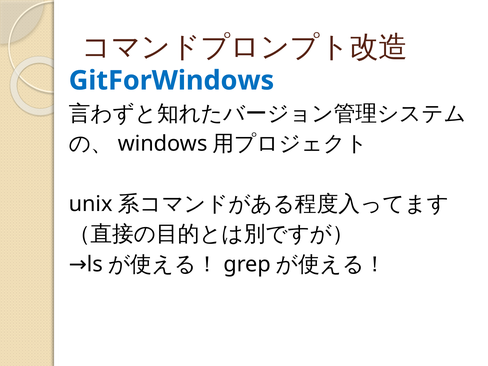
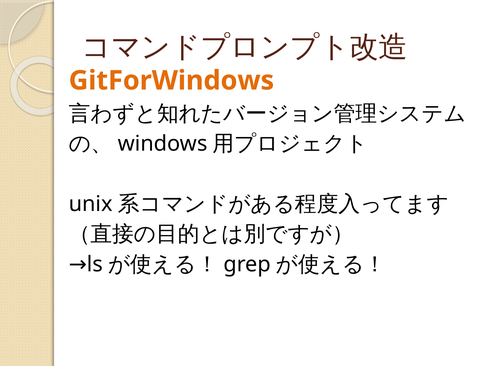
GitForWindows colour: blue -> orange (171, 81)
